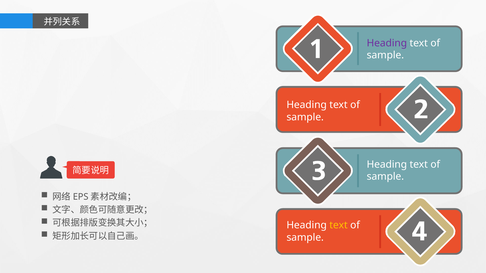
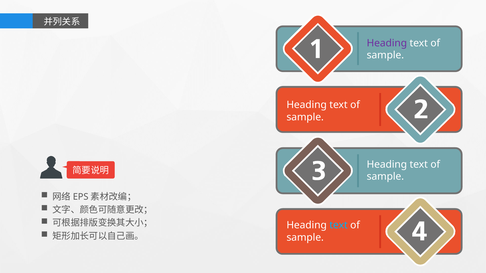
text colour: yellow -> light blue (339, 226)
